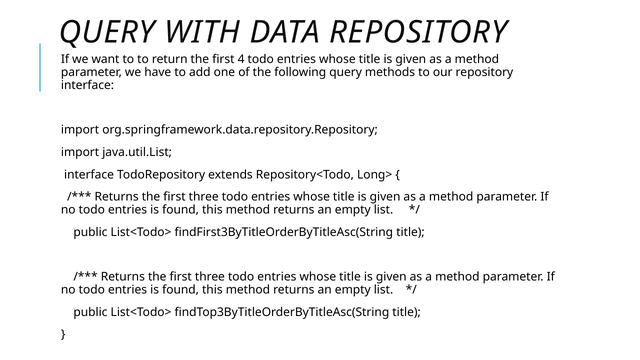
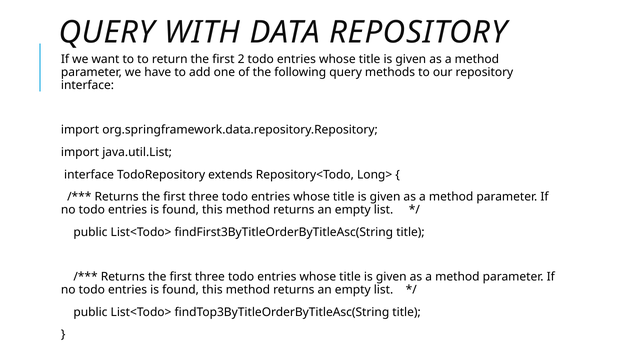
4: 4 -> 2 (241, 60)
